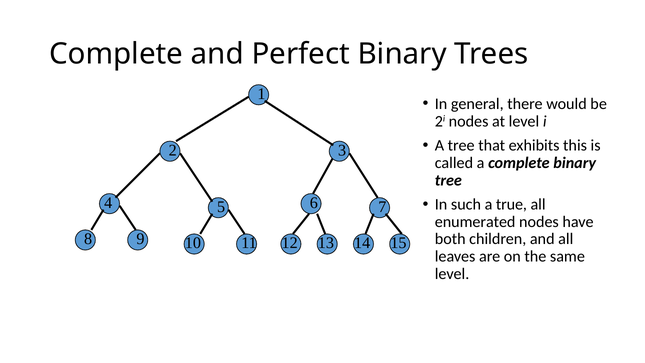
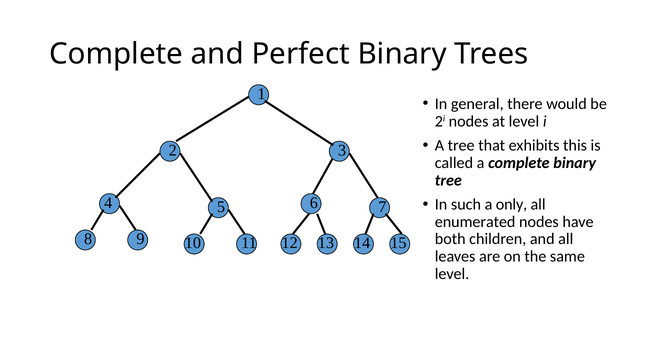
true: true -> only (511, 204)
